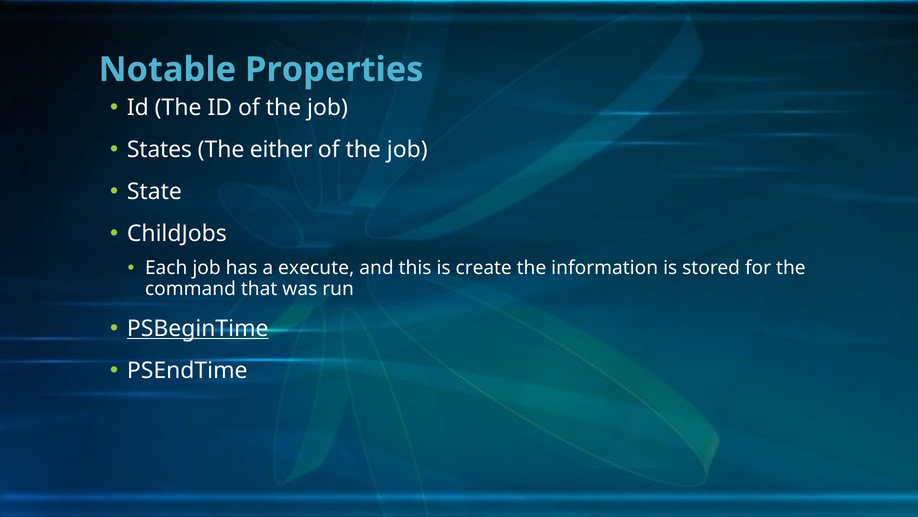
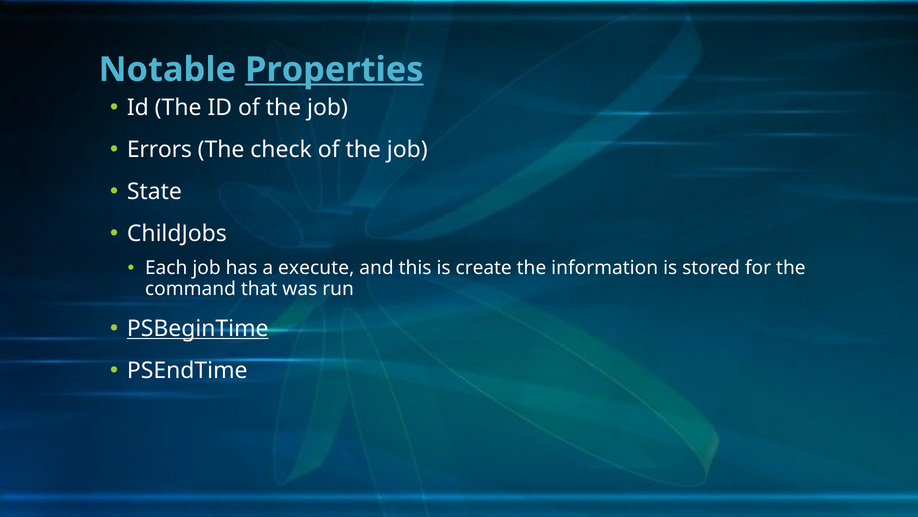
Properties underline: none -> present (334, 70)
States: States -> Errors (159, 150)
either: either -> check (281, 150)
